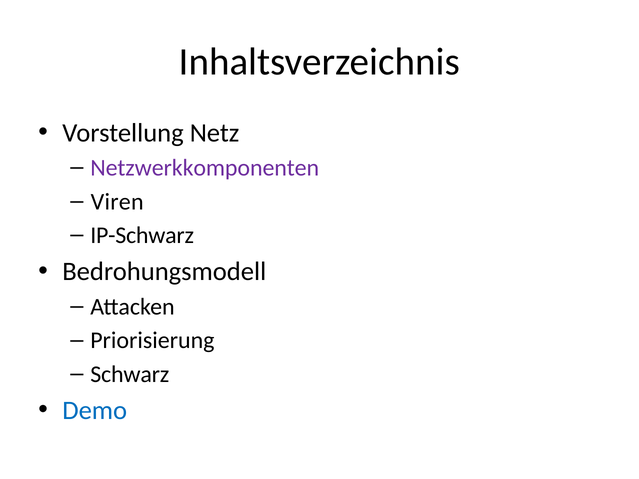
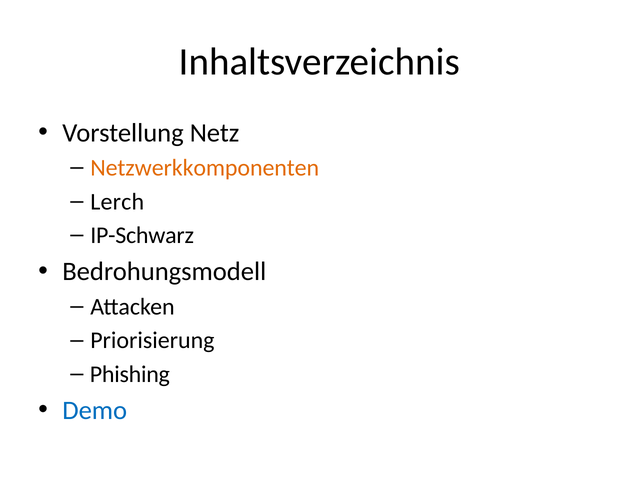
Netzwerkkomponenten colour: purple -> orange (205, 168)
Viren: Viren -> Lerch (117, 202)
Schwarz: Schwarz -> Phishing (130, 374)
